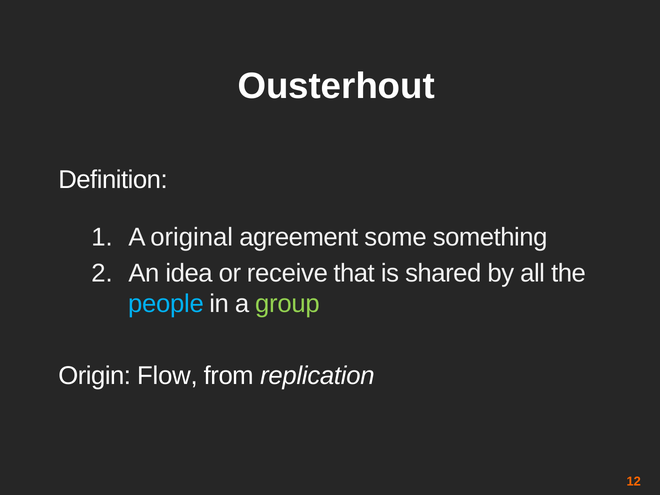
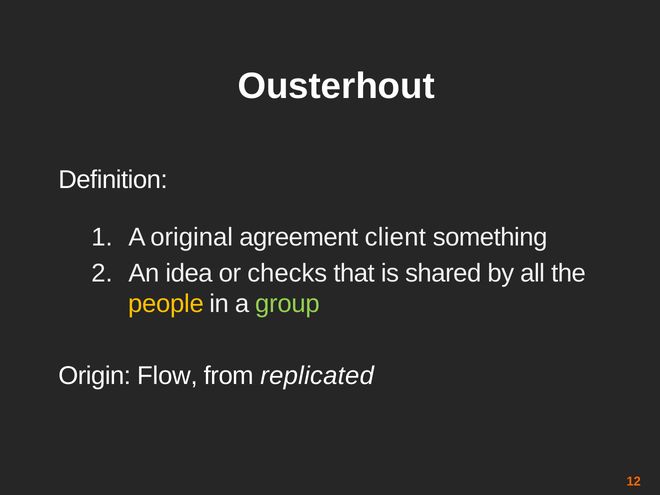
some: some -> client (395, 237)
receive: receive -> checks (287, 273)
people colour: light blue -> yellow (166, 304)
replication: replication -> replicated (317, 376)
